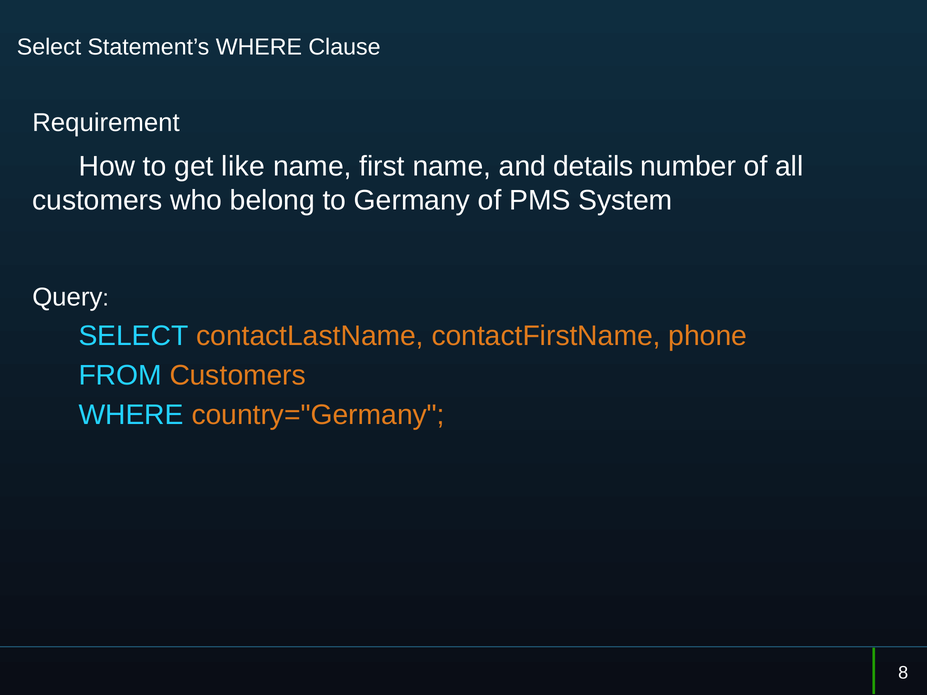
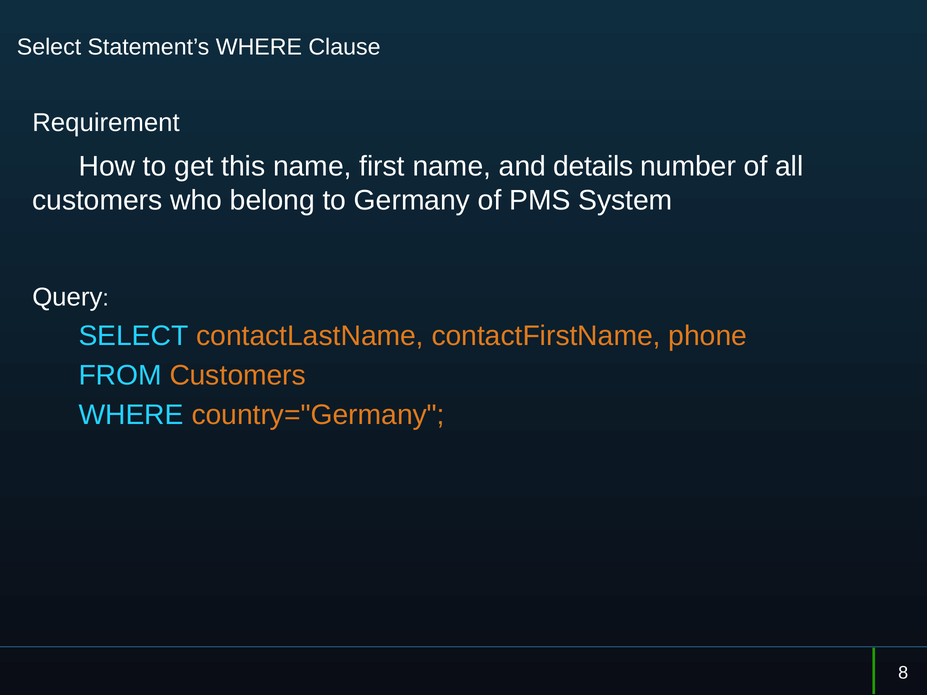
like: like -> this (243, 166)
